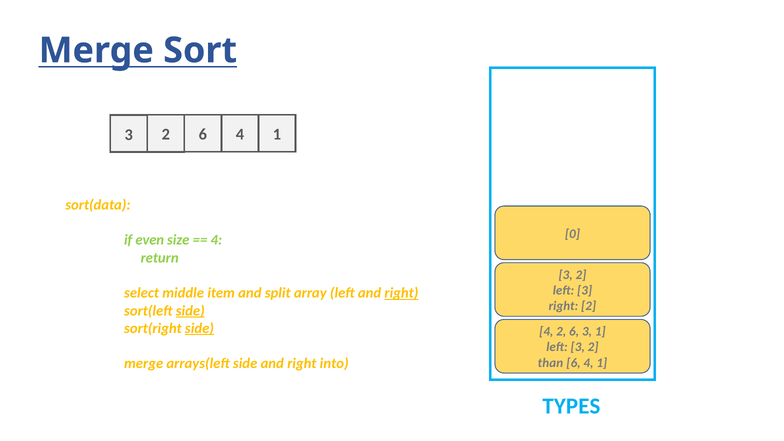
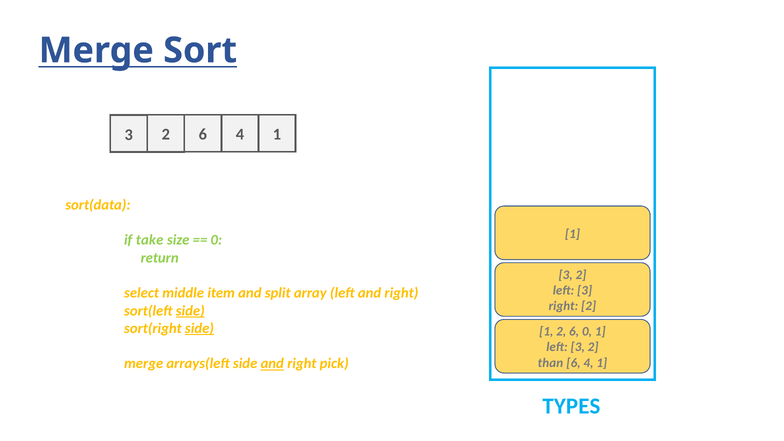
0: 0 -> 1 (572, 234)
even: even -> take (150, 240)
4: 4 -> 0 (216, 240)
right underline: present -> none (401, 293)
4: 4 -> 1 (546, 331)
6 3: 3 -> 0 (587, 331)
and underline: none -> present (272, 364)
into: into -> pick (334, 364)
